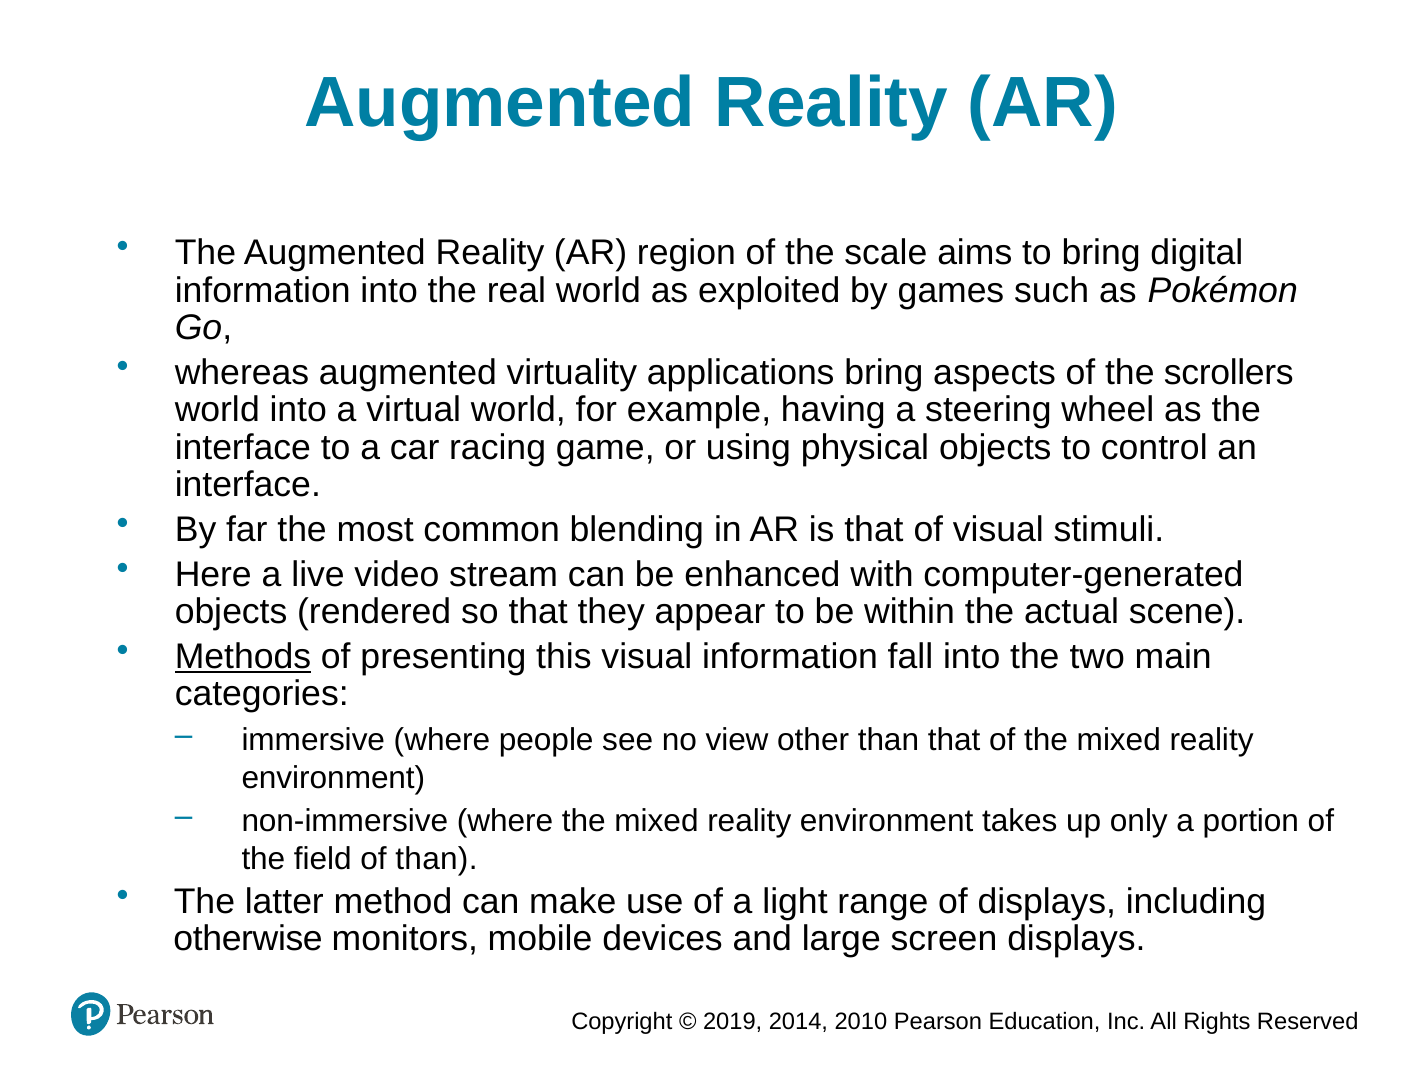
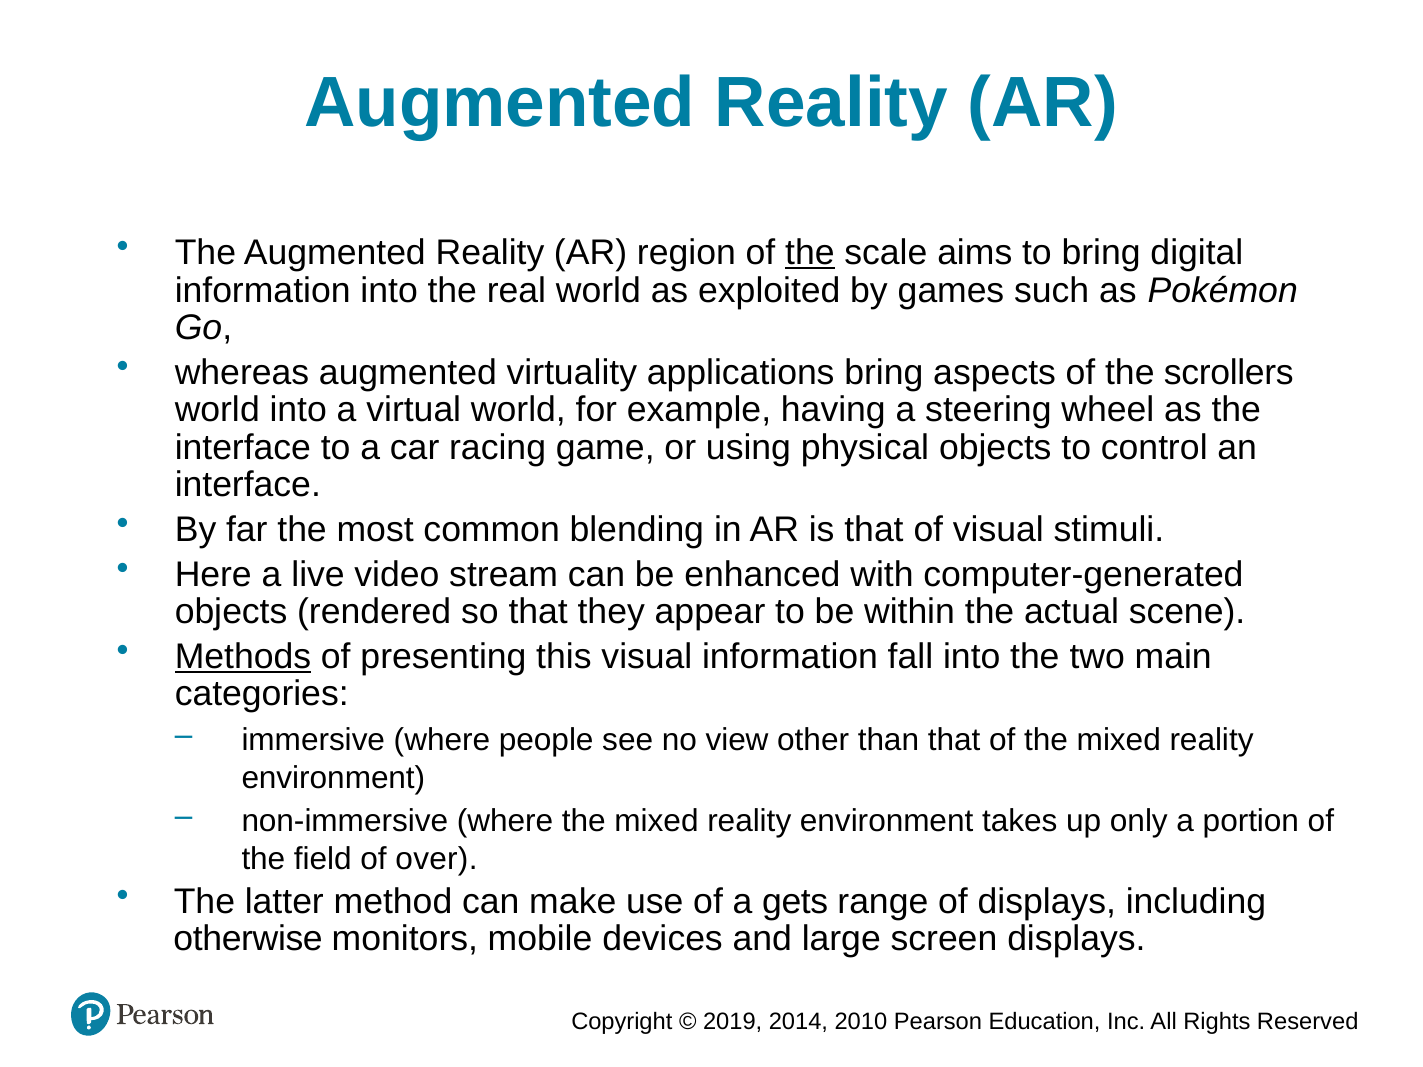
the underline: none -> present (810, 253)
of than: than -> over (436, 859)
light: light -> gets (795, 902)
